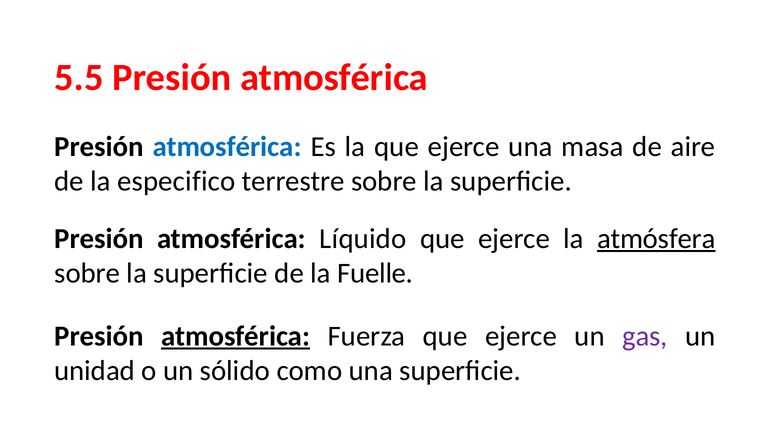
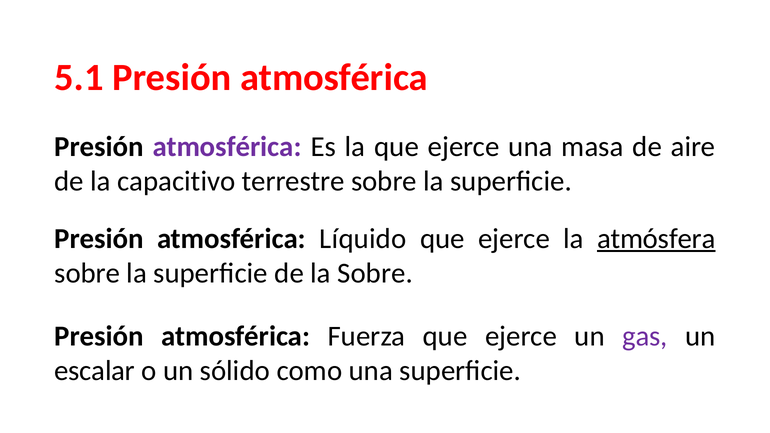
5.5: 5.5 -> 5.1 (79, 77)
atmosférica colour: blue -> purple (227, 147)
especifico: especifico -> capacitivo (176, 181)
la Fuelle: Fuelle -> Sobre (375, 273)
atmosférica underline: present -> none (236, 336)
unidad: unidad -> escalar (95, 371)
